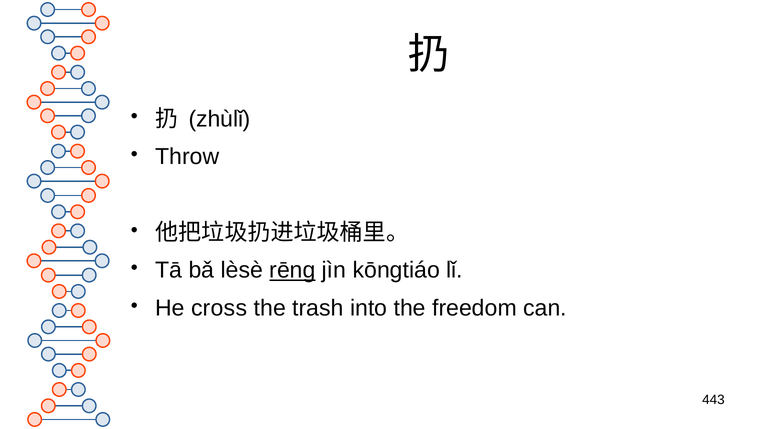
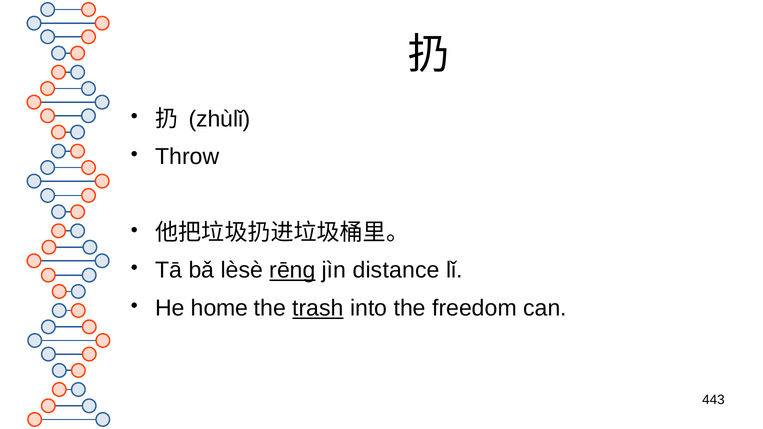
kōngtiáo: kōngtiáo -> distance (396, 271)
cross: cross -> home (219, 308)
trash underline: none -> present (318, 308)
